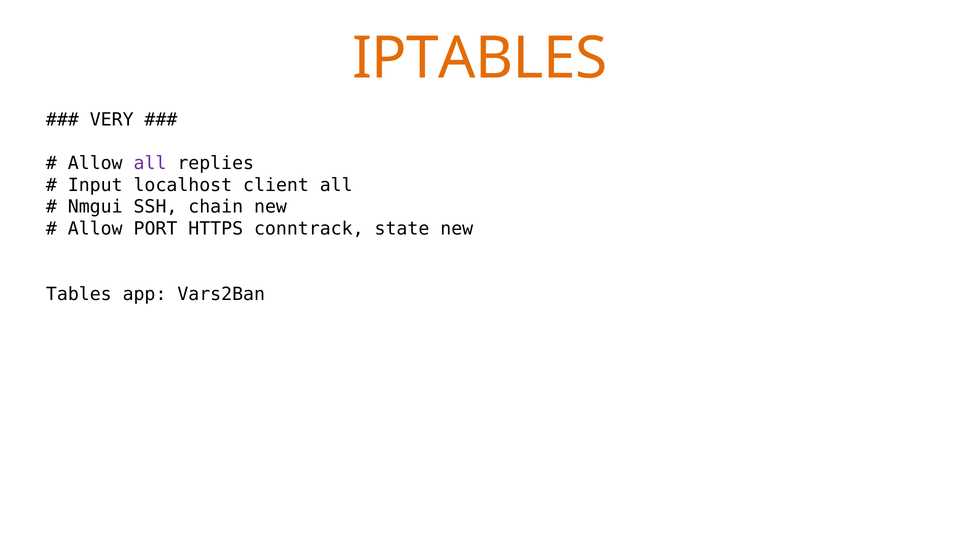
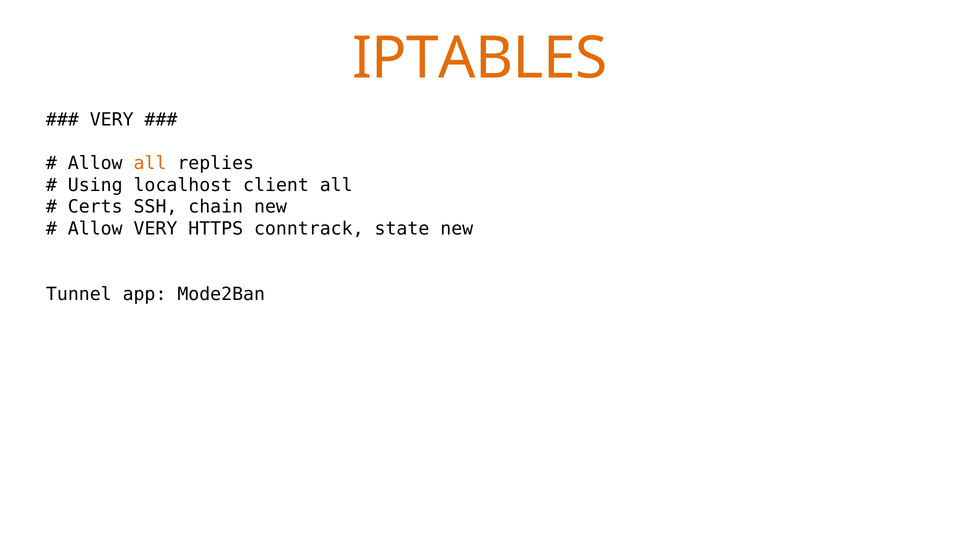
all colour: purple -> orange (150, 163)
Input: Input -> Using (95, 185)
Nmgui: Nmgui -> Certs (95, 207)
Allow PORT: PORT -> VERY (155, 229)
Tables: Tables -> Tunnel (79, 294)
Vars2Ban: Vars2Ban -> Mode2Ban (221, 294)
